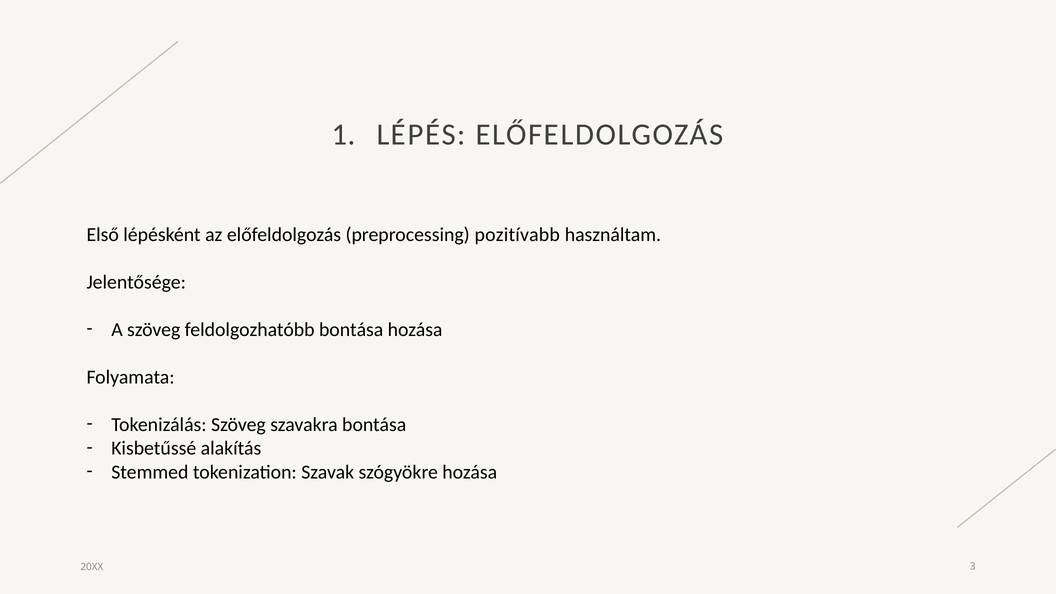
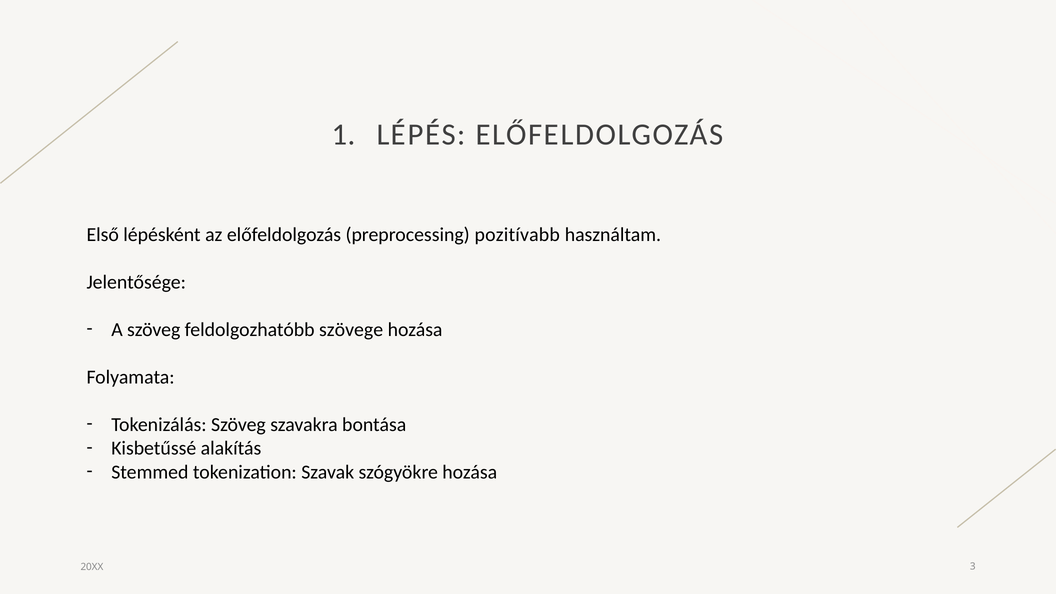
feldolgozhatóbb bontása: bontása -> szövege (351, 330)
